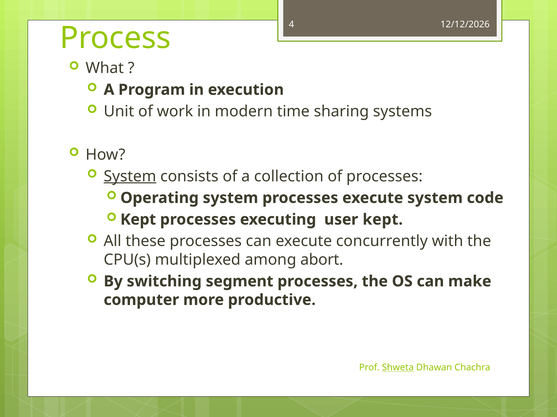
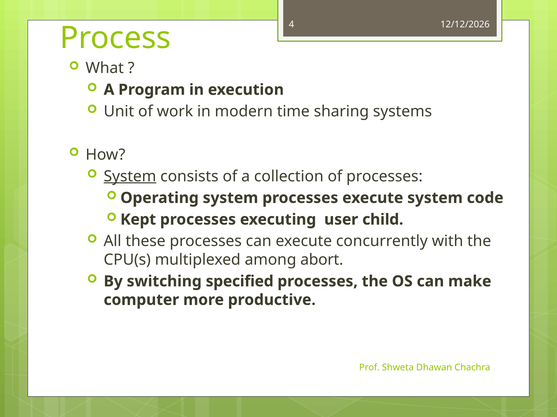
user kept: kept -> child (383, 220)
segment: segment -> specified (240, 282)
Shweta underline: present -> none (398, 368)
